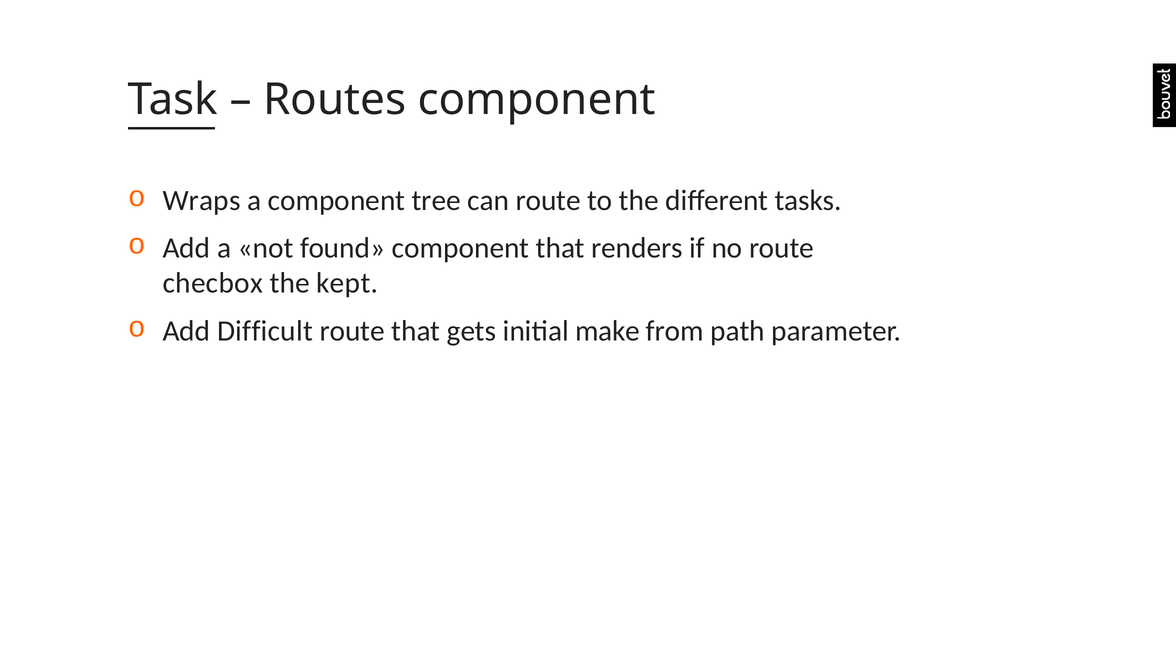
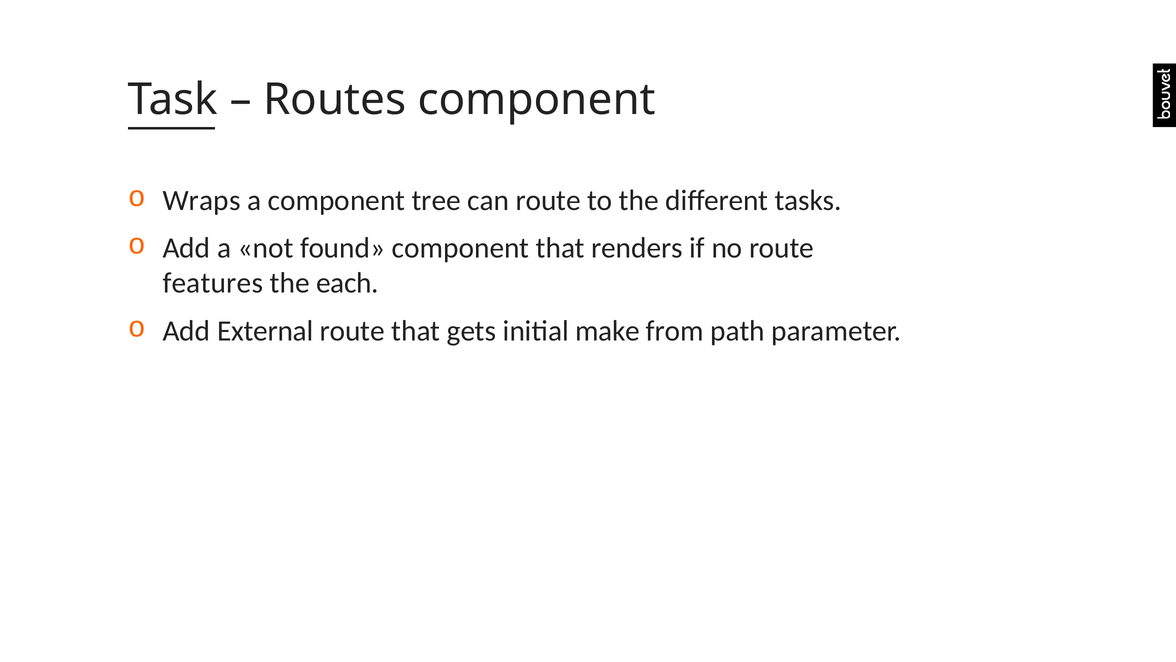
checbox: checbox -> features (213, 283)
kept: kept -> each (347, 283)
Difficult: Difficult -> External (265, 331)
